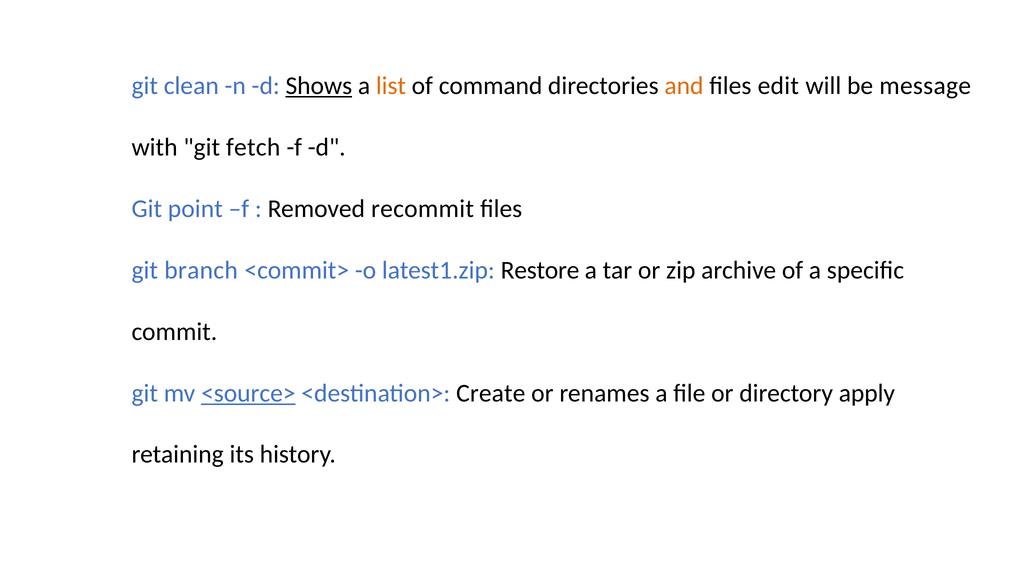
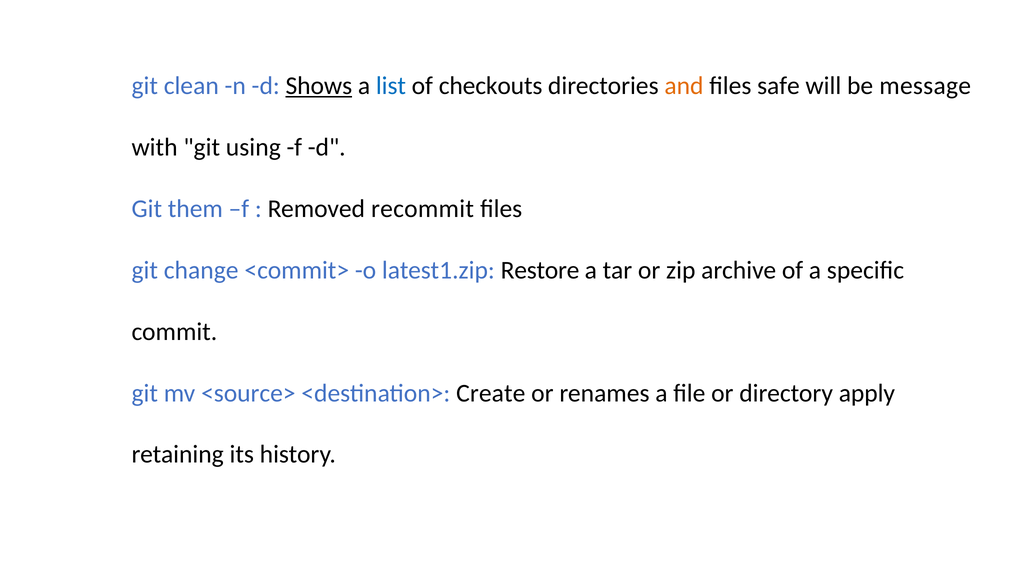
list colour: orange -> blue (391, 86)
command: command -> checkouts (491, 86)
edit: edit -> safe (778, 86)
fetch: fetch -> using (253, 147)
point: point -> them (195, 209)
branch: branch -> change (201, 270)
<source> underline: present -> none (248, 393)
